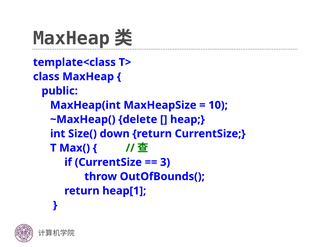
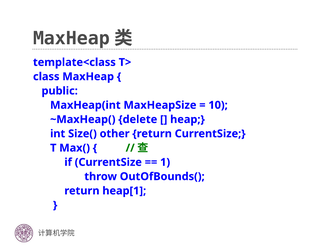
down: down -> other (115, 134)
3: 3 -> 1 (165, 162)
